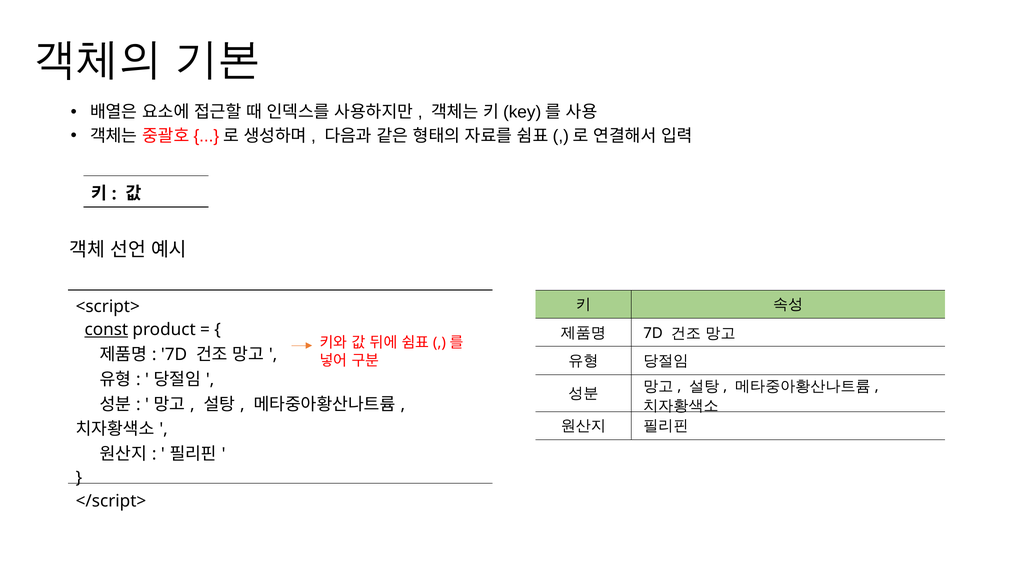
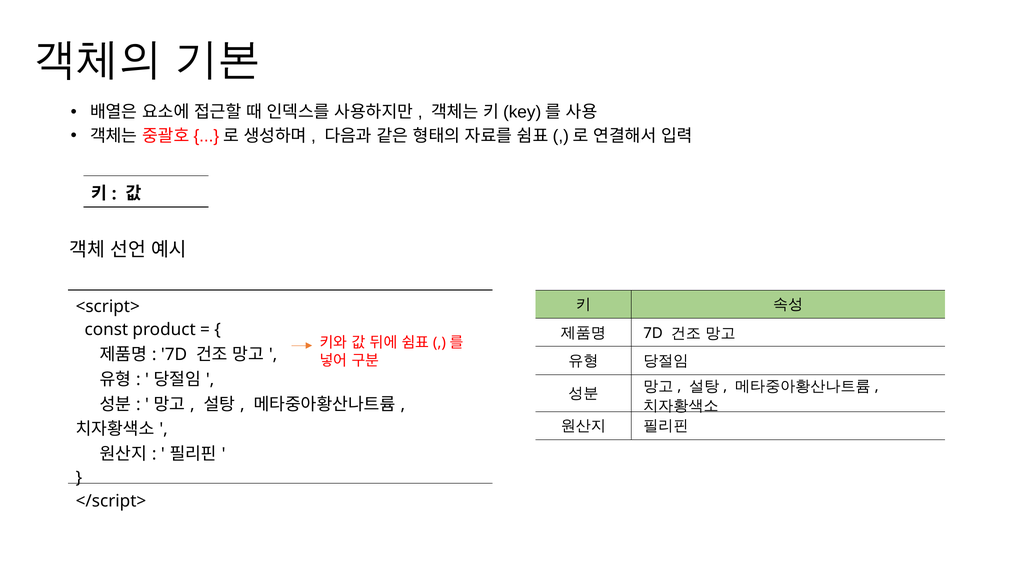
const underline: present -> none (106, 330)
